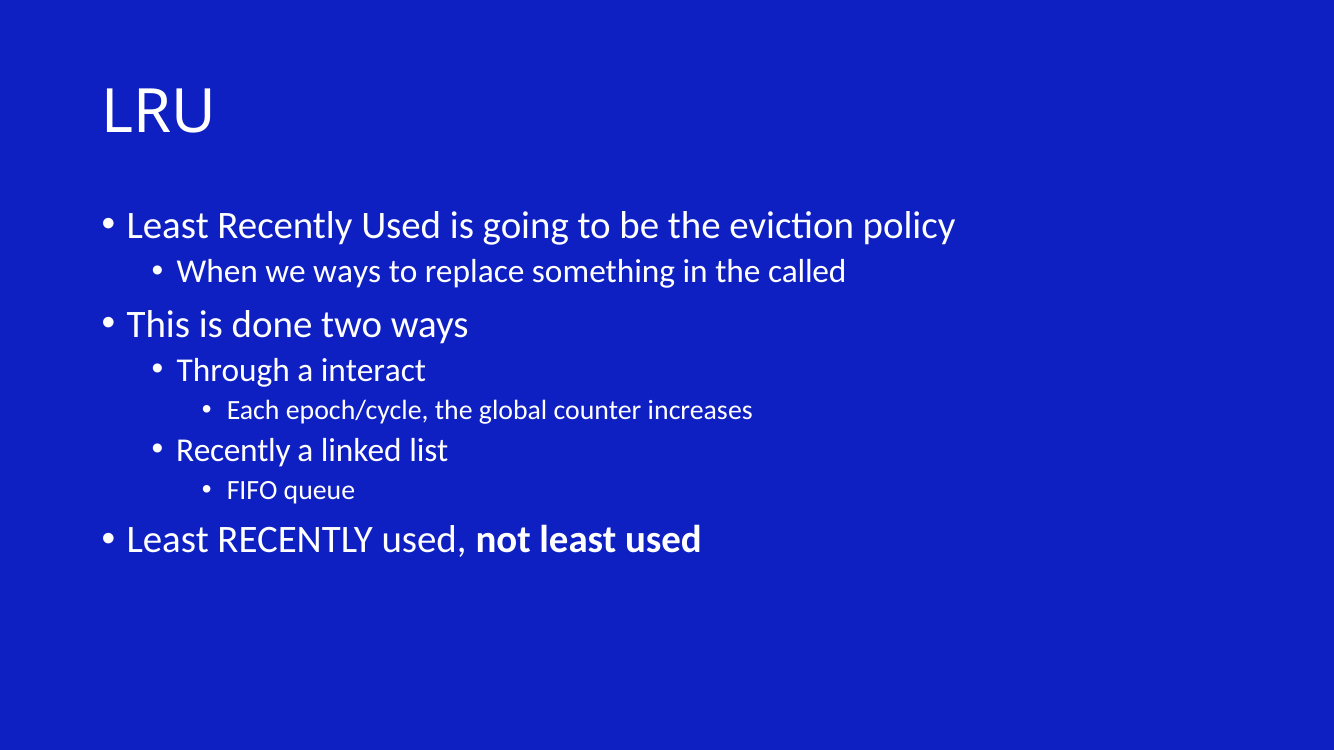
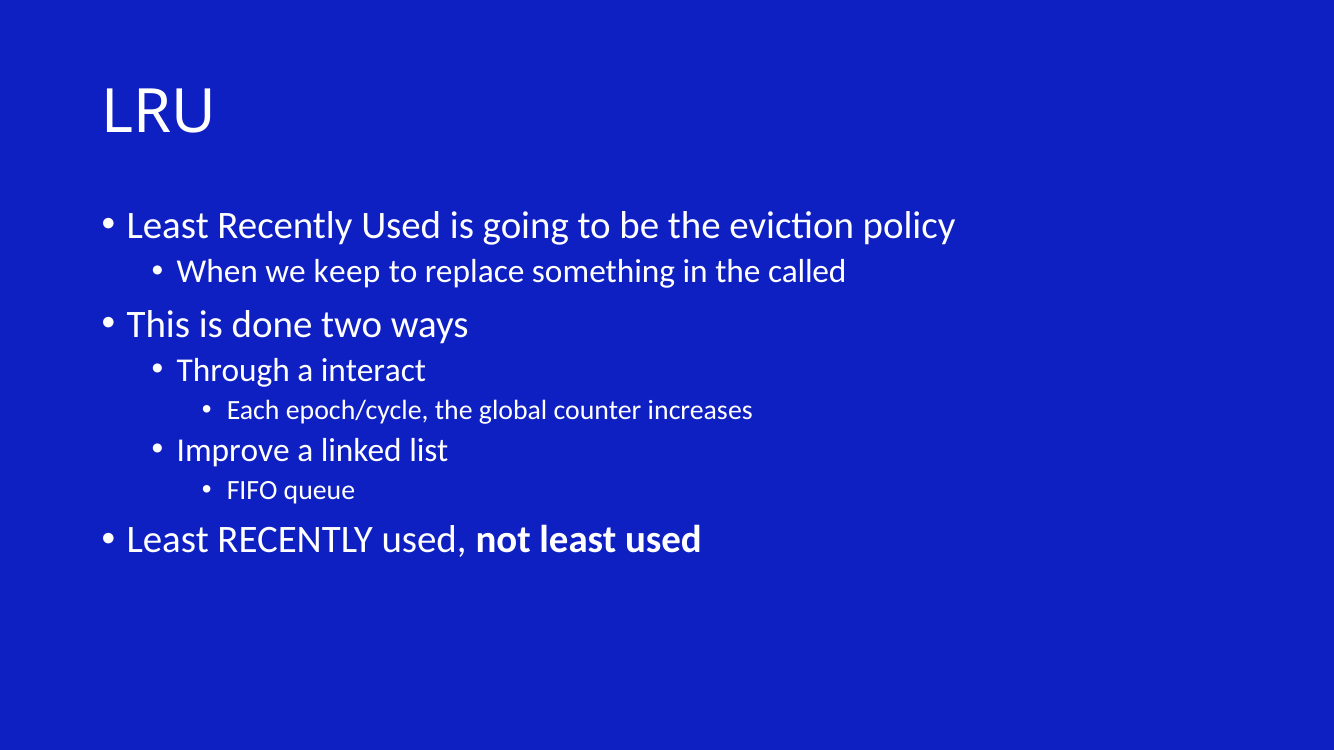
we ways: ways -> keep (347, 272)
Recently: Recently -> Improve (233, 450)
